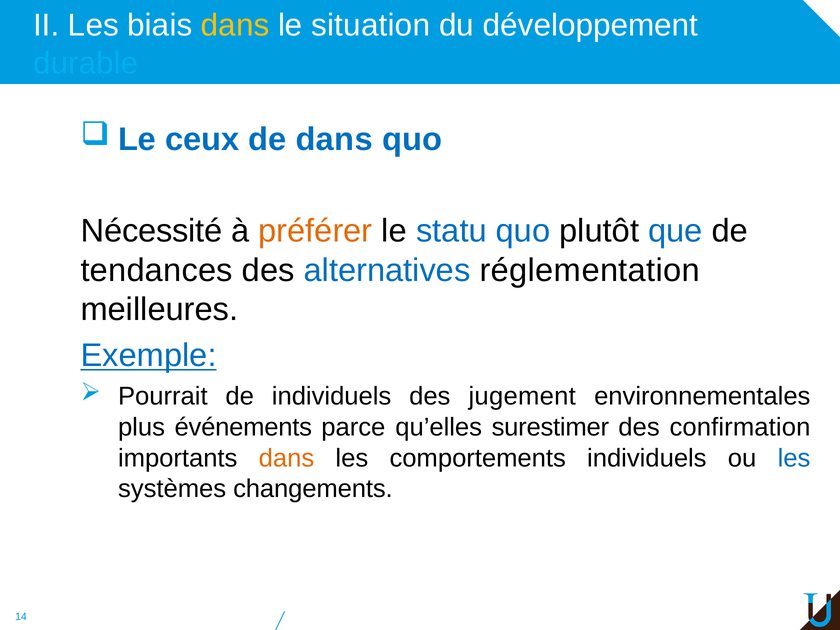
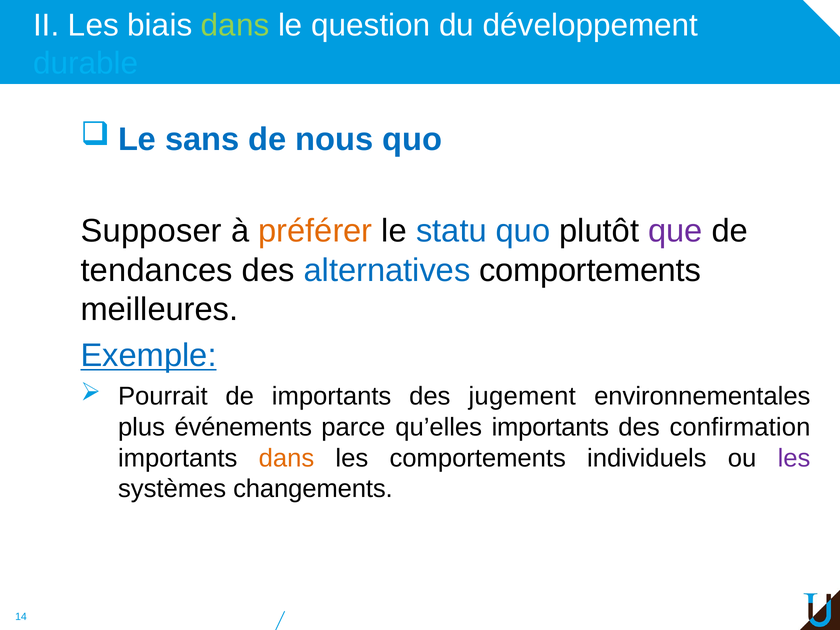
dans colour: yellow -> light green (235, 25)
situation: situation -> question (371, 25)
ceux: ceux -> sans (202, 140)
de dans: dans -> nous (334, 140)
Nécessité: Nécessité -> Supposer (151, 231)
que colour: blue -> purple (675, 231)
alternatives réglementation: réglementation -> comportements (590, 270)
de individuels: individuels -> importants (332, 396)
qu’elles surestimer: surestimer -> importants (550, 427)
les colour: blue -> purple (794, 458)
